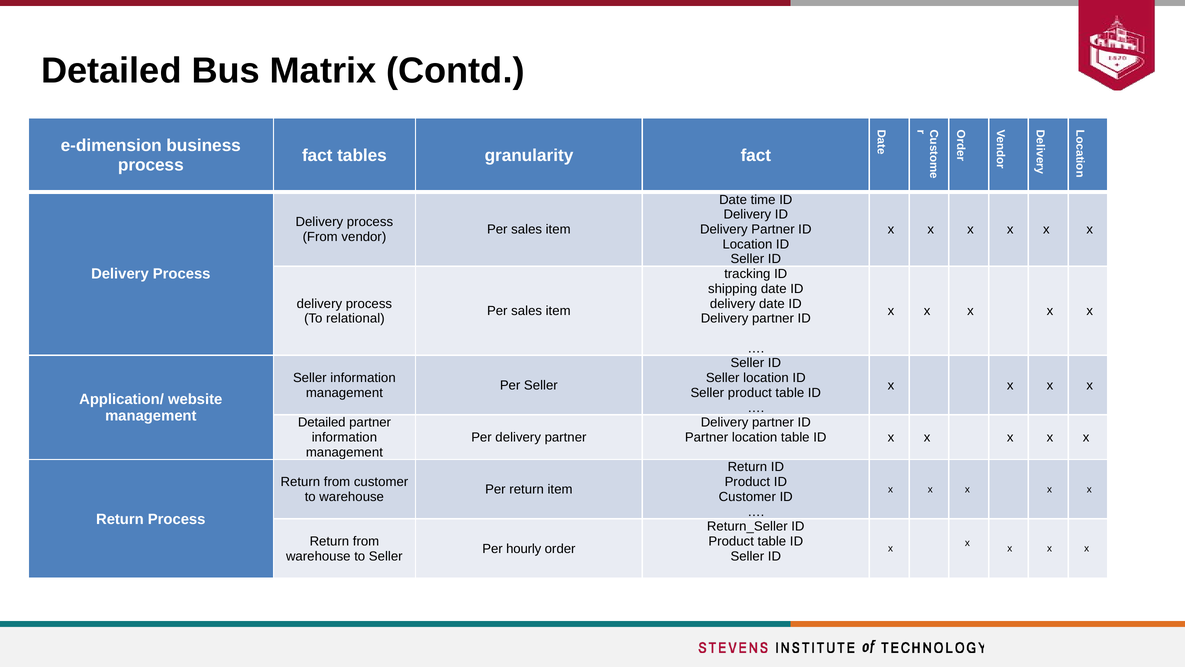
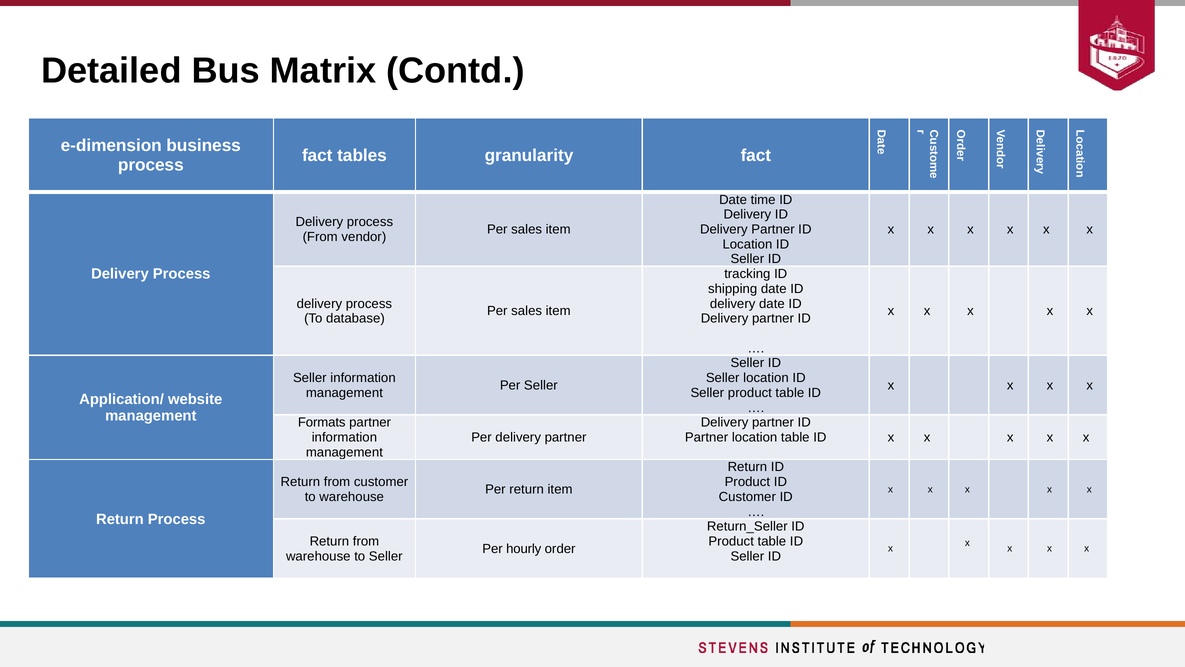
relational: relational -> database (355, 318)
Detailed: Detailed -> Formats (322, 422)
